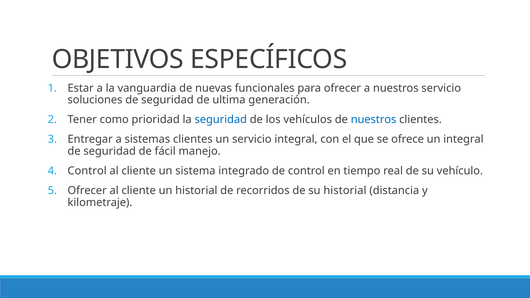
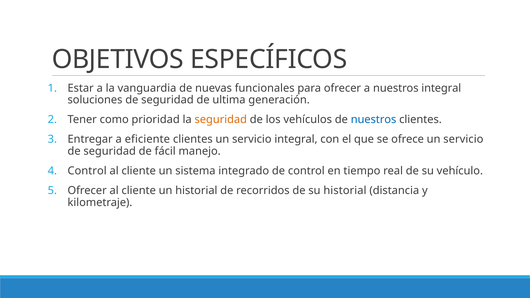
nuestros servicio: servicio -> integral (441, 88)
seguridad colour: blue -> orange (221, 120)
sistemas: sistemas -> eficiente (147, 139)
ofrece un integral: integral -> servicio (463, 139)
